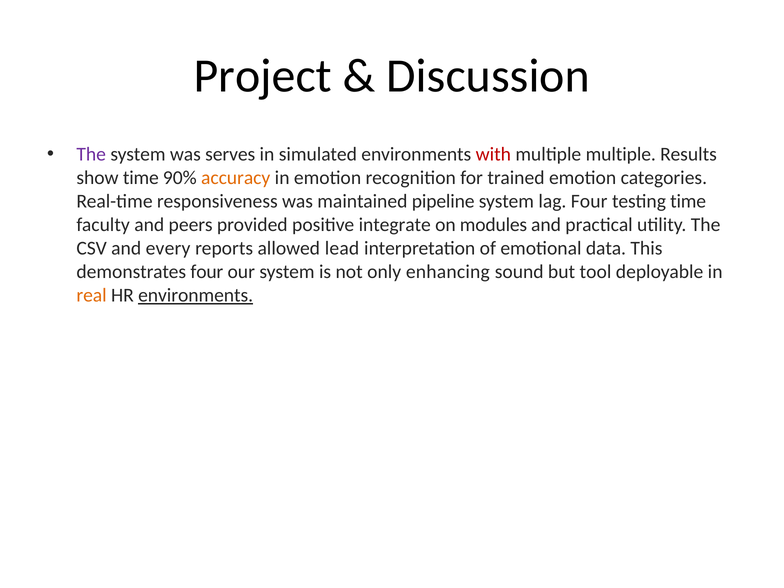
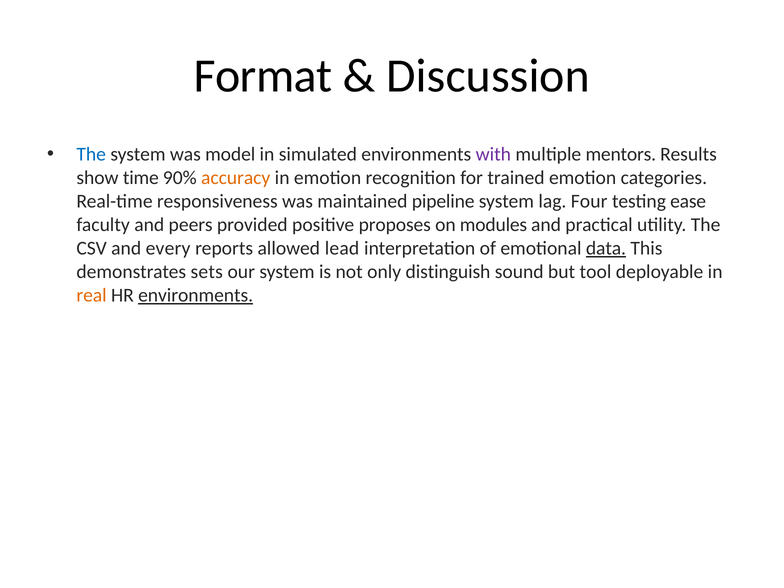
Project: Project -> Format (263, 76)
The colour: purple -> blue (91, 154)
serves: serves -> model (230, 154)
with colour: red -> purple (493, 154)
multiple multiple: multiple -> mentors (621, 154)
testing time: time -> ease (688, 201)
integrate: integrate -> proposes (395, 225)
data underline: none -> present (606, 248)
demonstrates four: four -> sets (207, 272)
enhancing: enhancing -> distinguish (448, 272)
